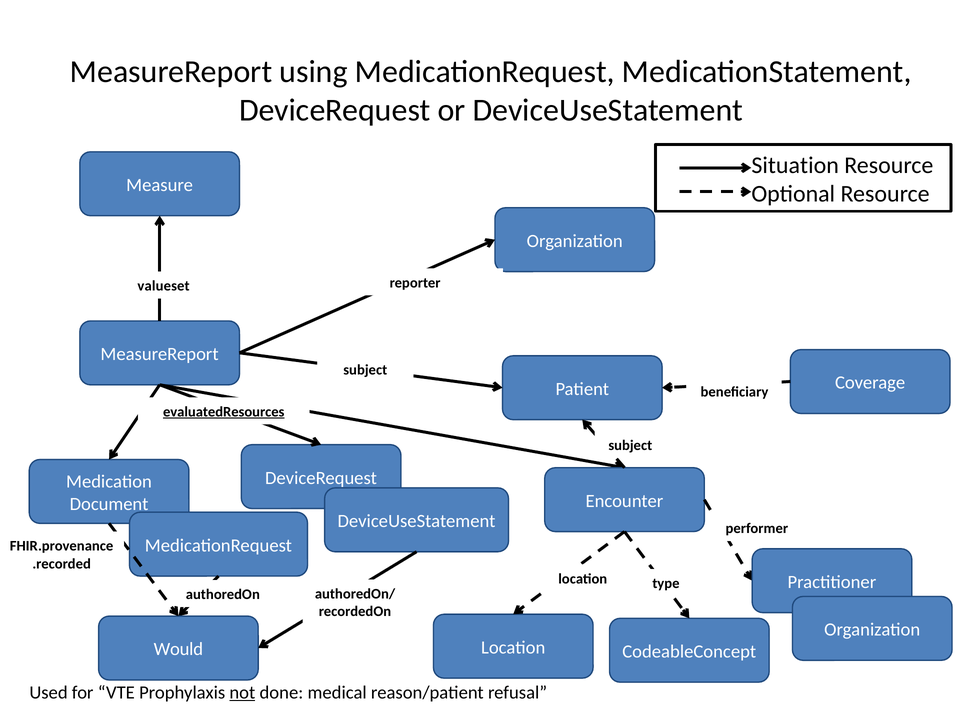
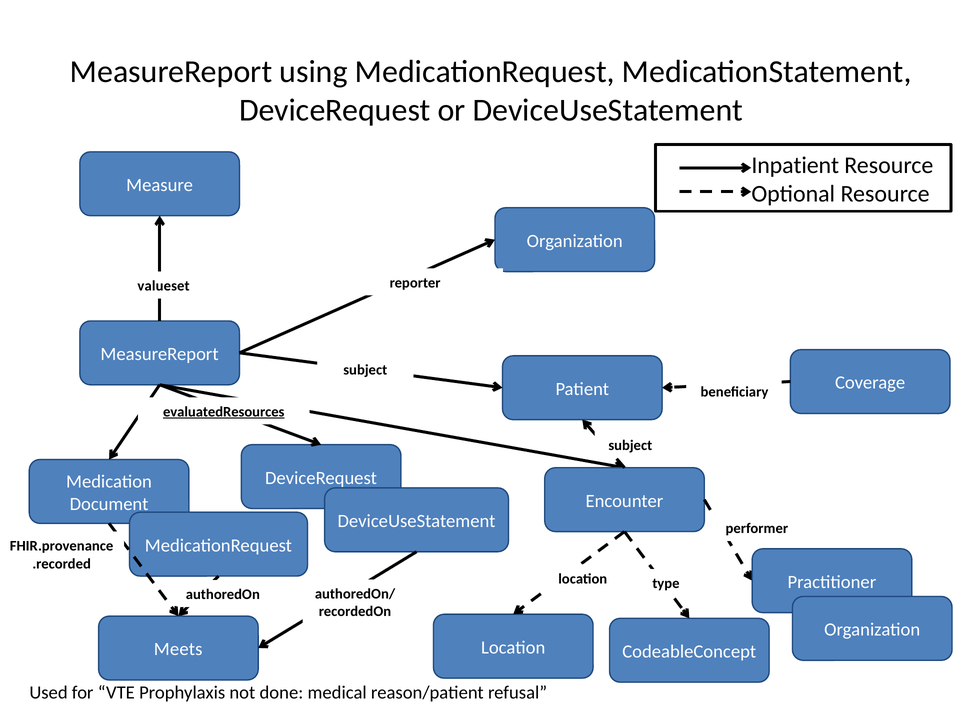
Situation: Situation -> Inpatient (795, 165)
Would: Would -> Meets (178, 649)
not underline: present -> none (242, 692)
